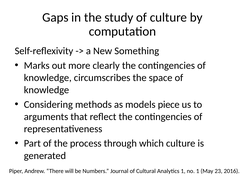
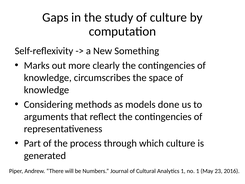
piece: piece -> done (169, 104)
